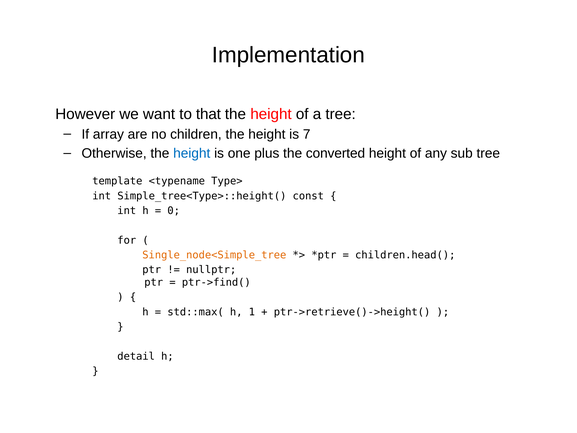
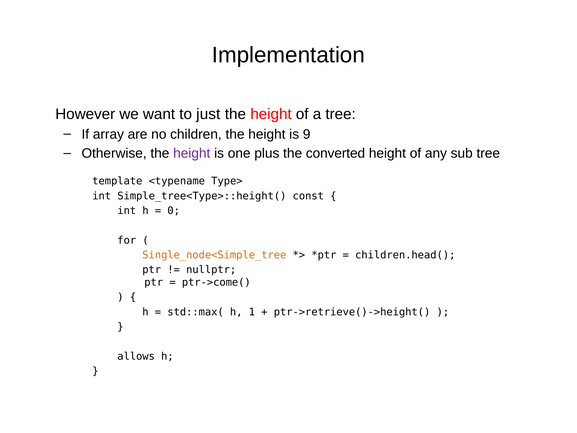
that: that -> just (208, 114)
7: 7 -> 9 (307, 134)
height colour: blue -> purple (192, 153)
ptr->find(: ptr->find( -> ptr->come( (216, 282)
detail: detail -> allows (136, 356)
